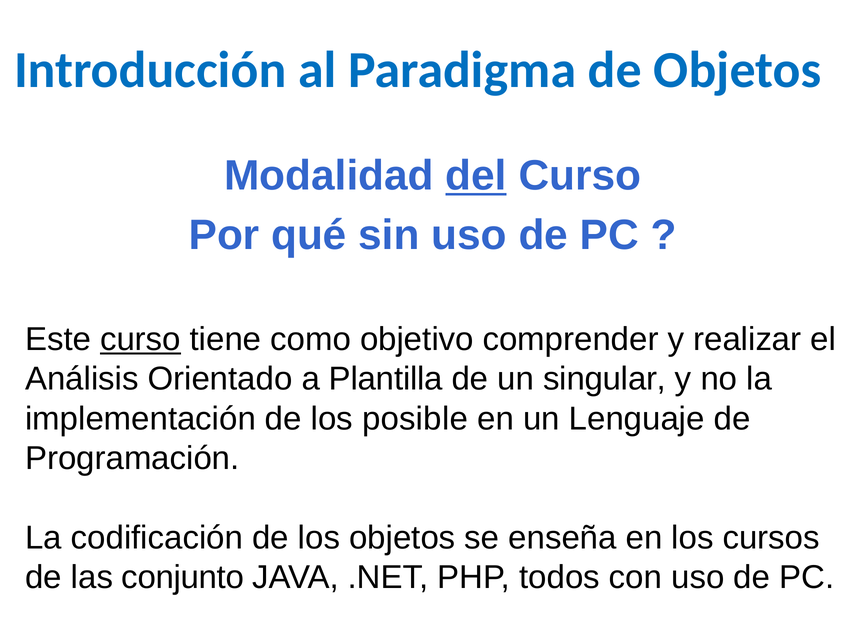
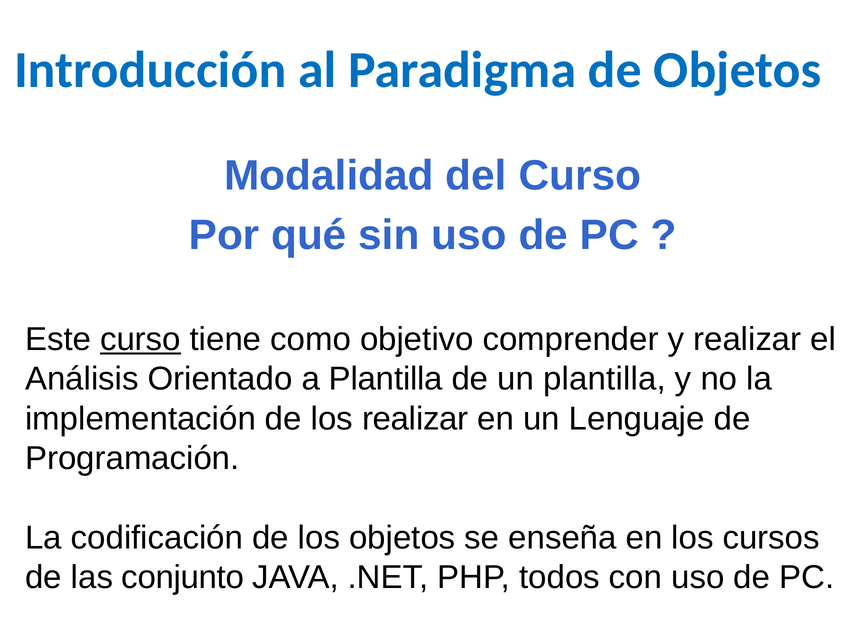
del underline: present -> none (476, 176)
un singular: singular -> plantilla (604, 379)
los posible: posible -> realizar (415, 419)
